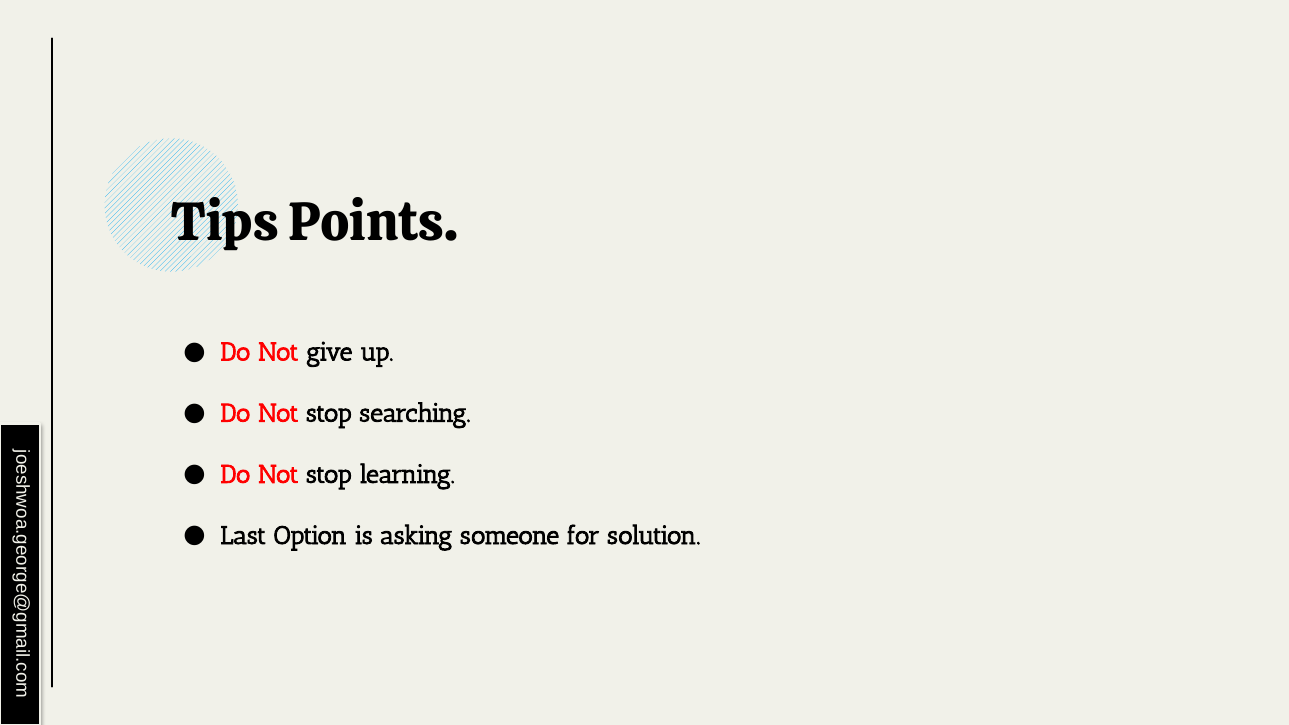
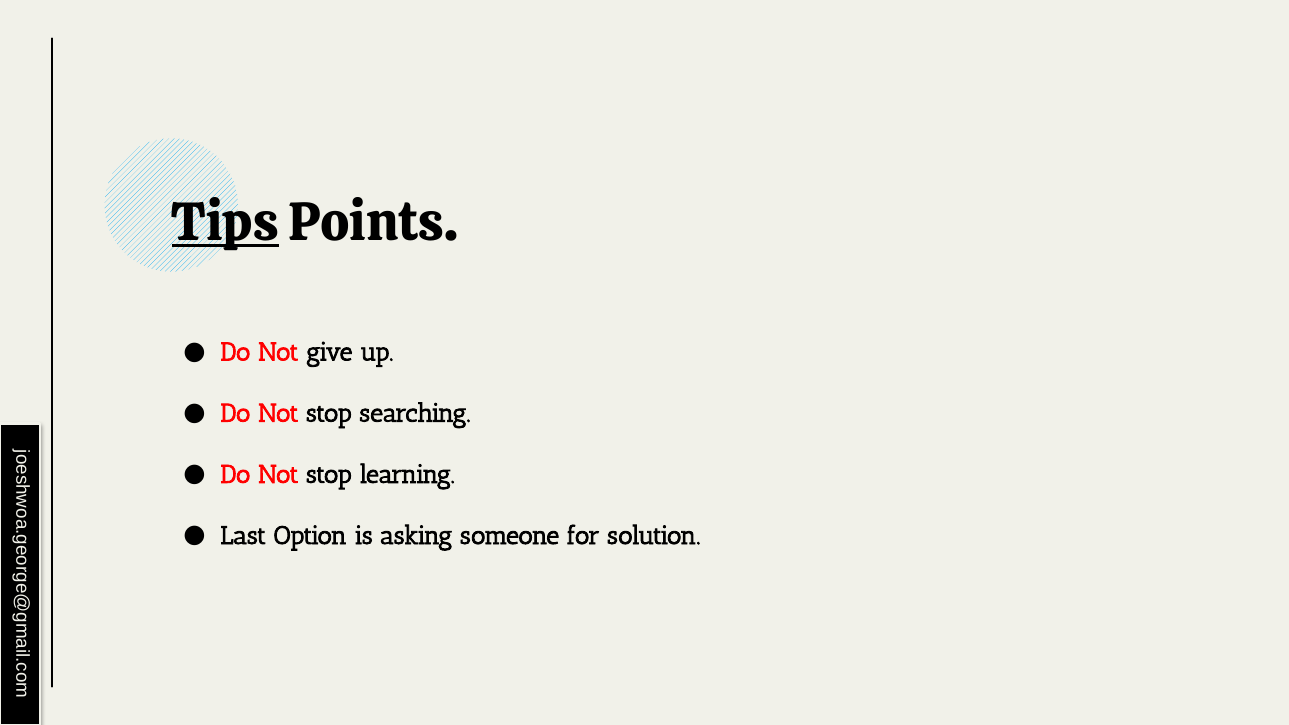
Tips underline: none -> present (225, 223)
